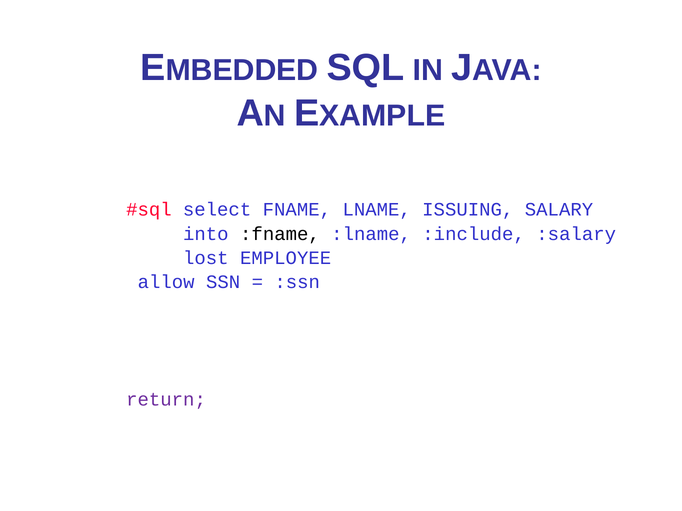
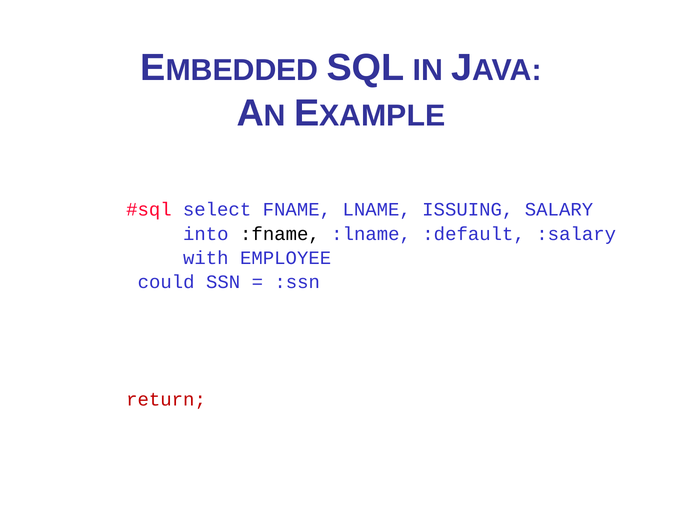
:include: :include -> :default (474, 234)
lost: lost -> with (206, 258)
allow: allow -> could (166, 283)
return colour: purple -> red (166, 400)
